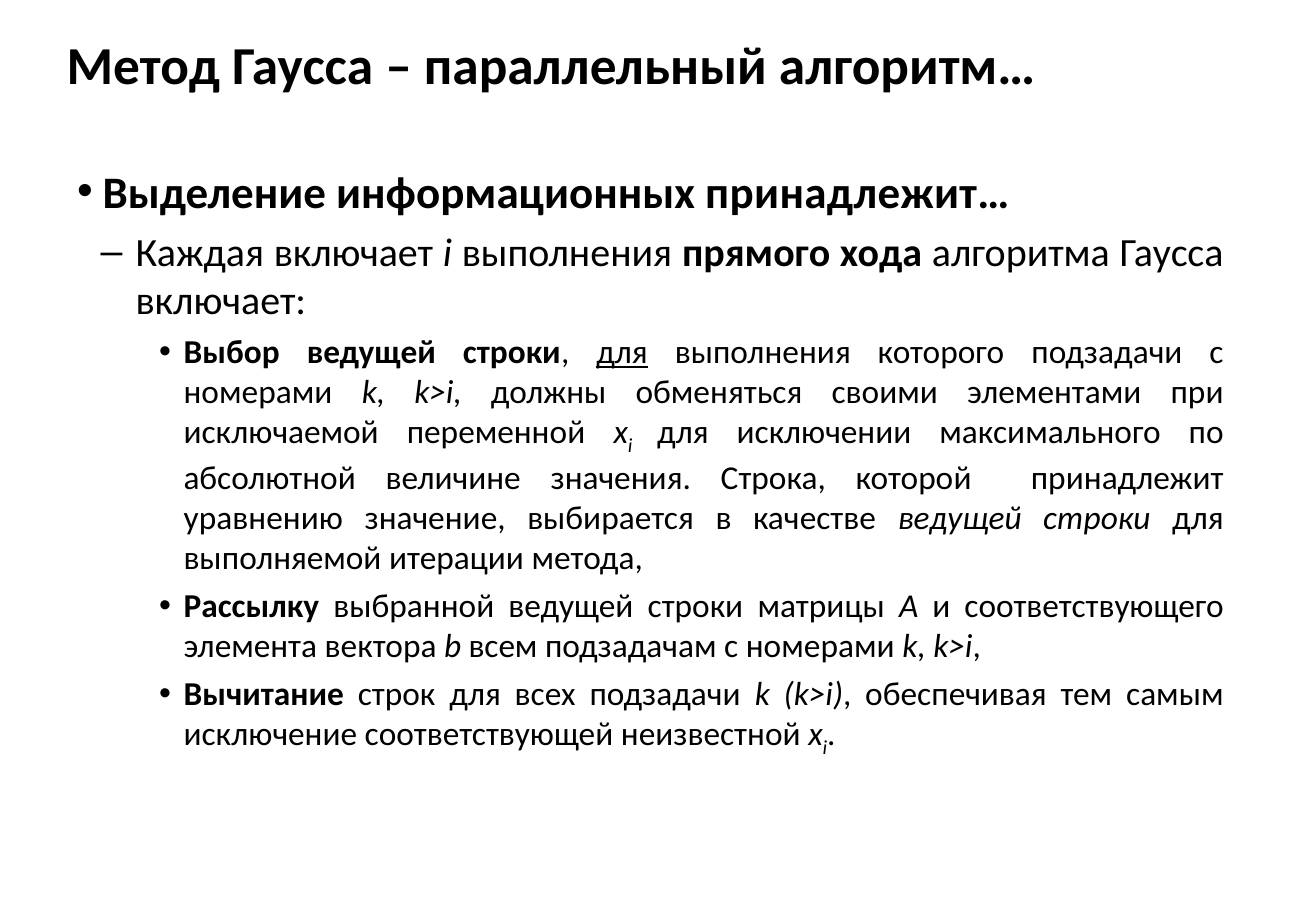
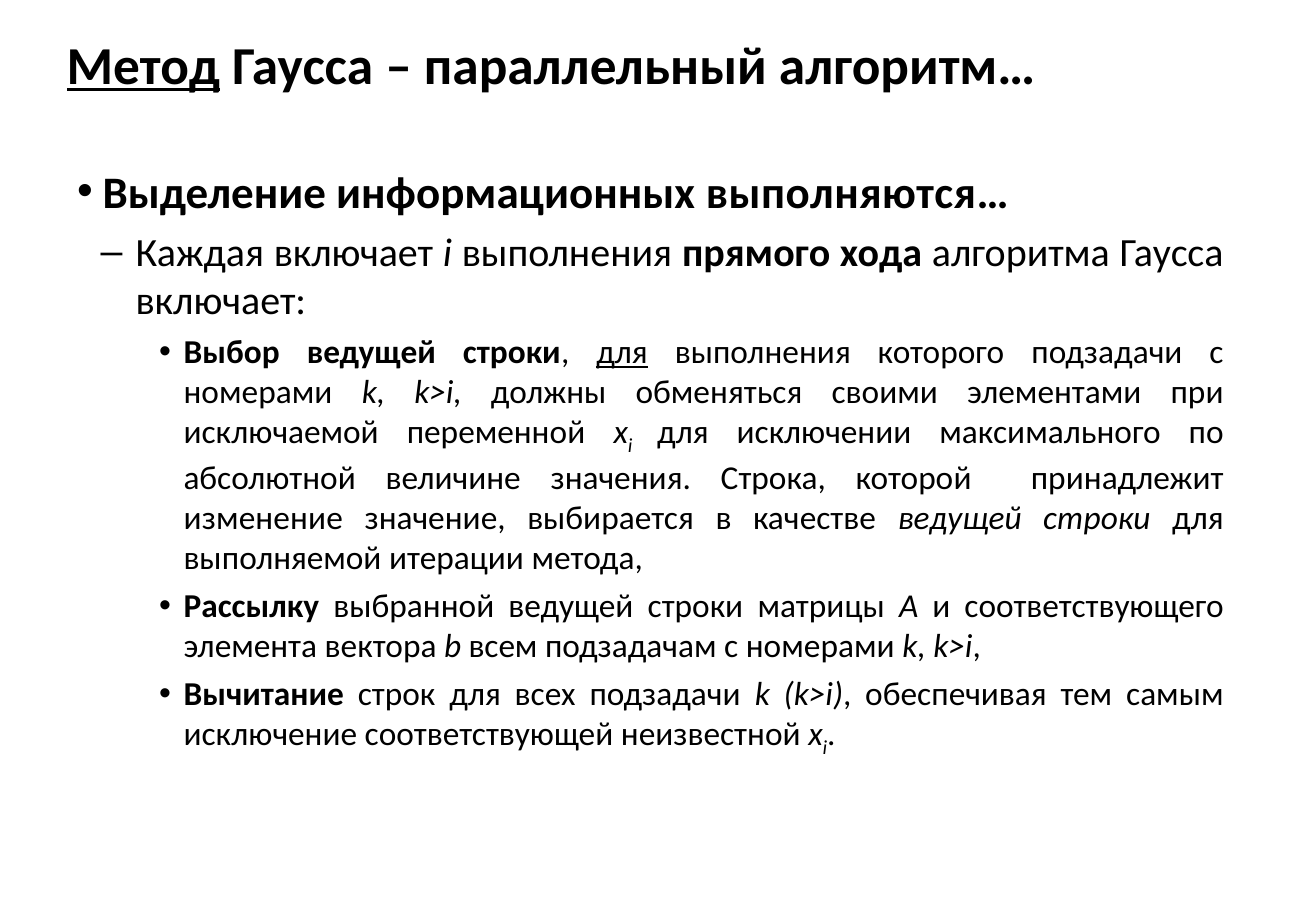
Метод underline: none -> present (143, 66)
принадлежит…: принадлежит… -> выполняются… (857, 193)
уравнению: уравнению -> изменение (263, 519)
